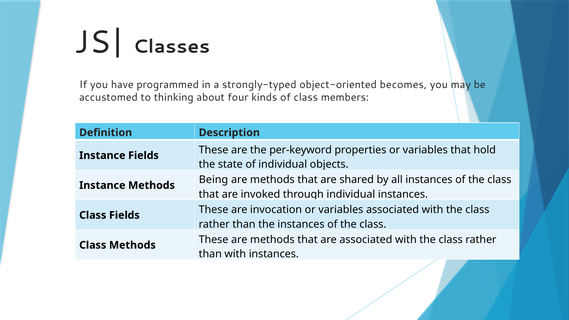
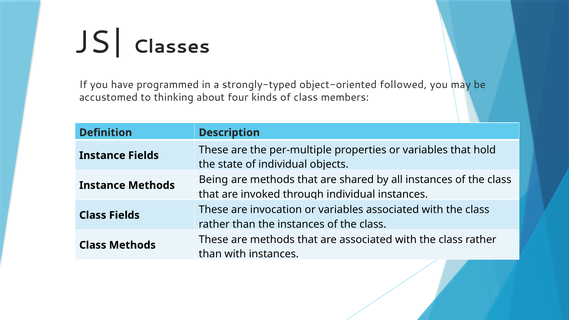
becomes: becomes -> followed (403, 85)
per-keyword: per-keyword -> per-multiple (301, 150)
